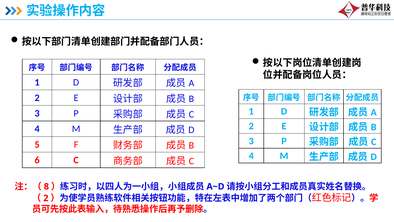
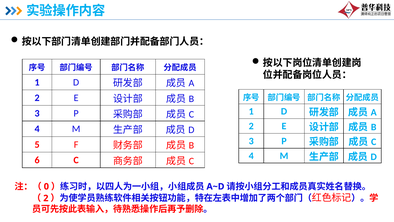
8: 8 -> 0 (46, 186)
